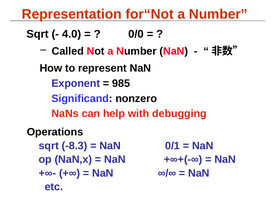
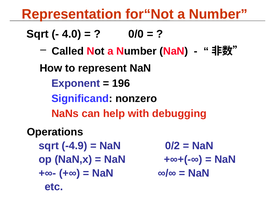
985: 985 -> 196 (121, 83)
-8.3: -8.3 -> -4.9 (75, 146)
0/1: 0/1 -> 0/2 (173, 146)
